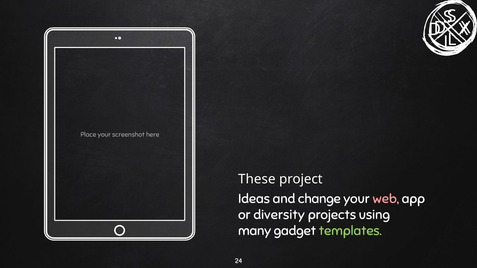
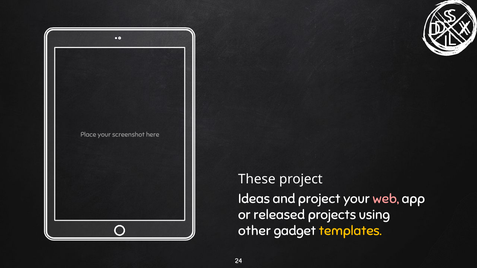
and change: change -> project (319, 199)
diversity: diversity -> released (279, 215)
many: many -> other (254, 231)
templates colour: light green -> yellow (350, 231)
